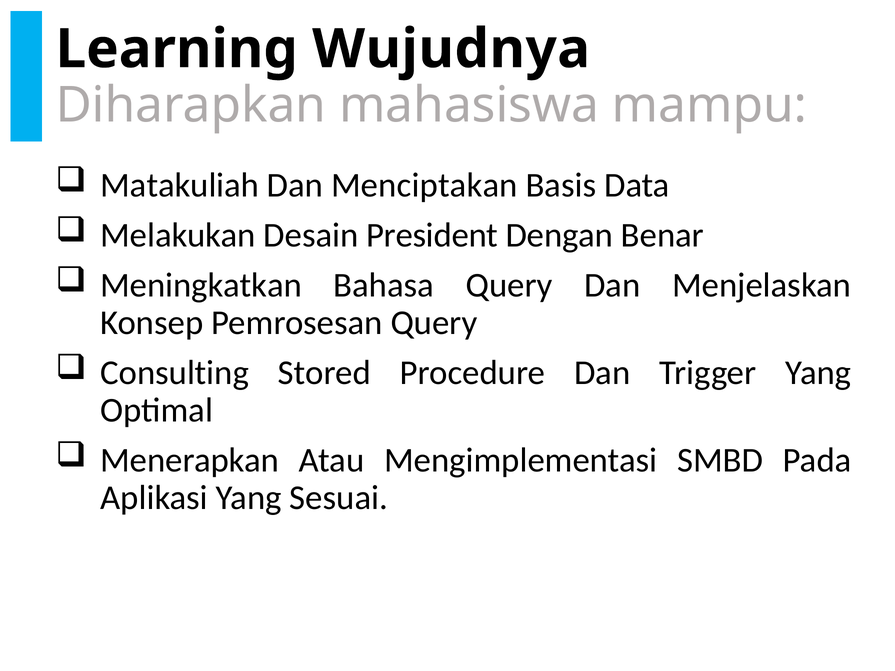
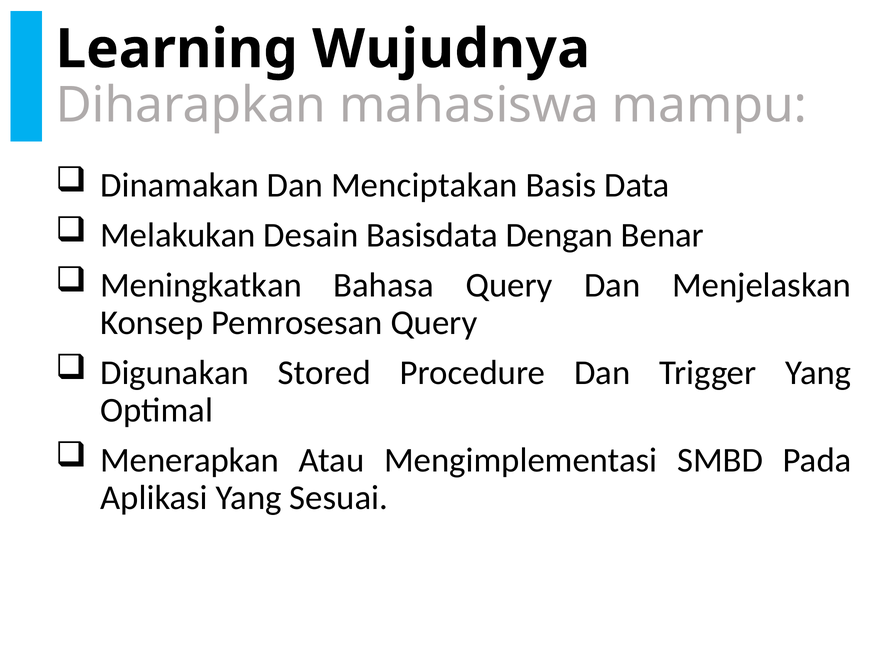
Matakuliah: Matakuliah -> Dinamakan (180, 185)
President: President -> Basisdata (432, 235)
Consulting: Consulting -> Digunakan (175, 373)
